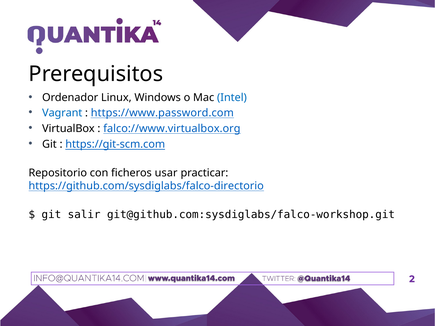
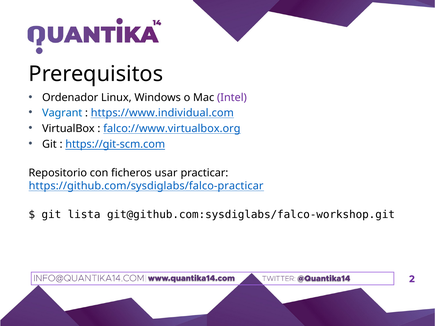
Intel colour: blue -> purple (232, 98)
https://www.password.com: https://www.password.com -> https://www.individual.com (162, 113)
https://github.com/sysdiglabs/falco-directorio: https://github.com/sysdiglabs/falco-directorio -> https://github.com/sysdiglabs/falco-practicar (146, 186)
salir: salir -> lista (84, 215)
